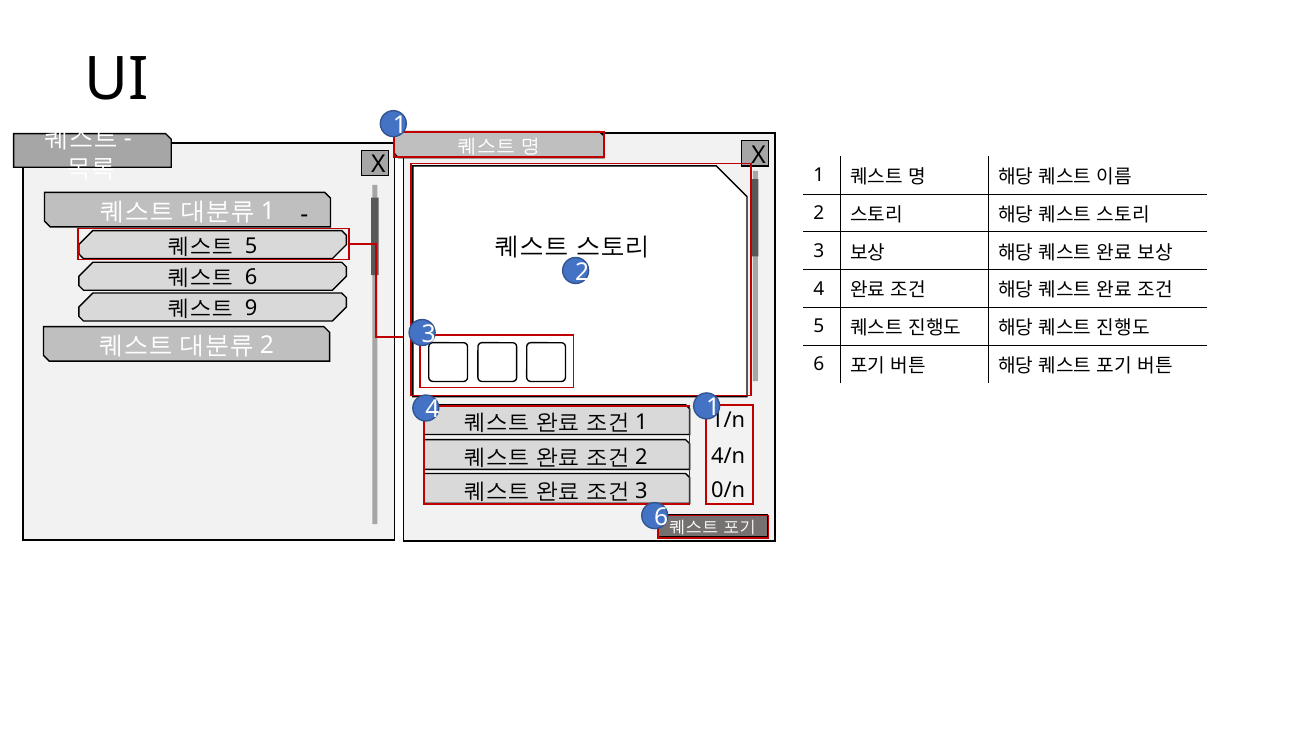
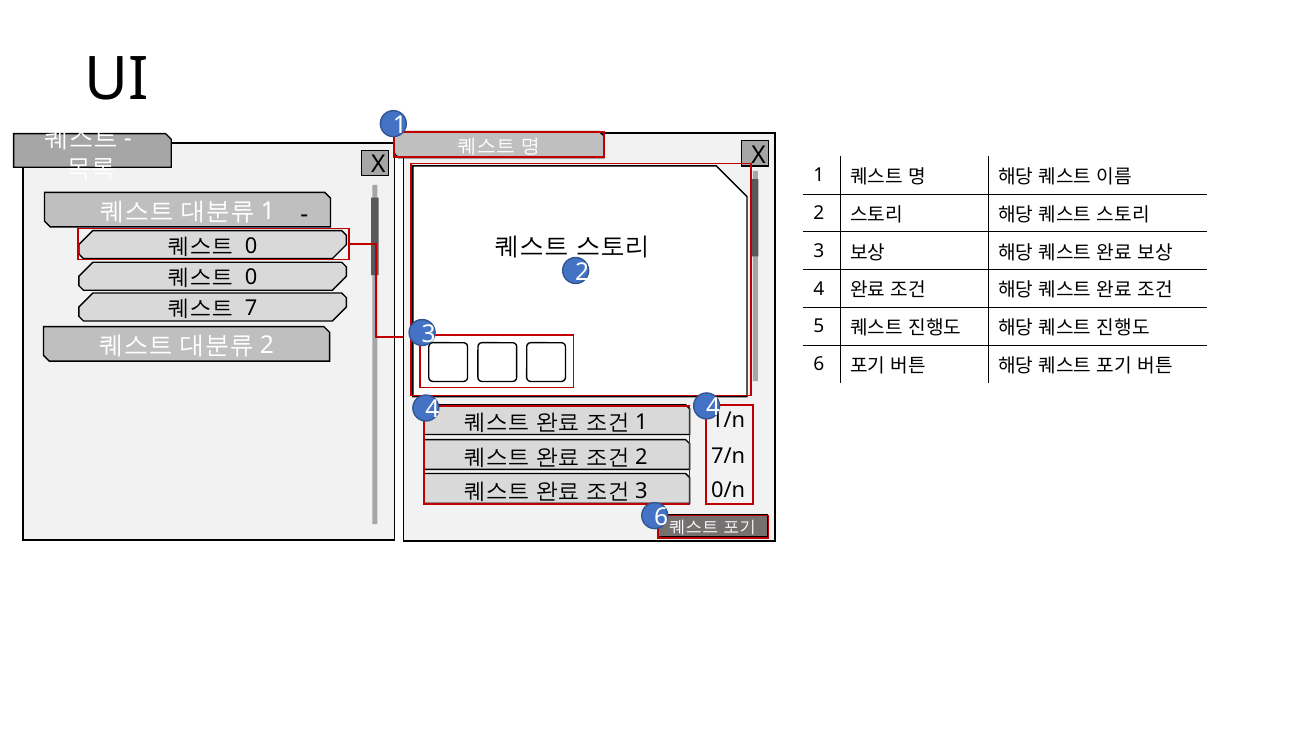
5: 5 -> 0 (251, 246)
6: 6 -> 0 (251, 278)
9: 9 -> 7 (251, 309)
4 1: 1 -> 4 (713, 408)
4/n: 4/n -> 7/n (728, 457)
